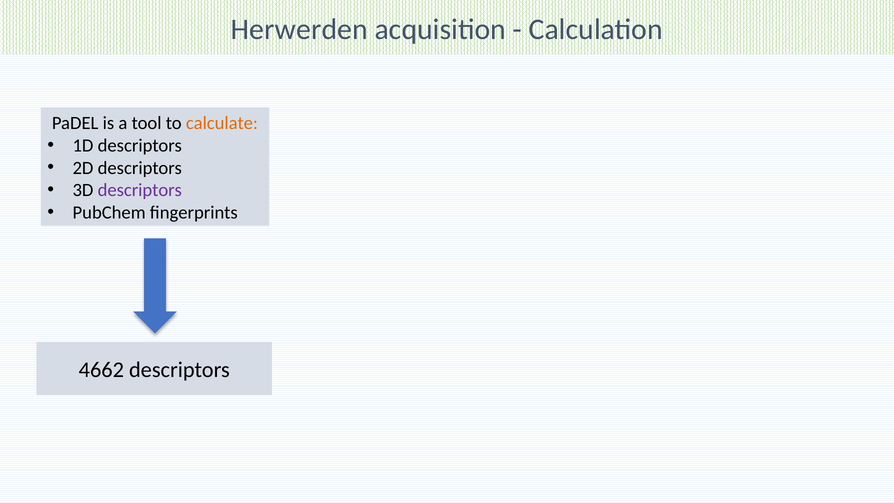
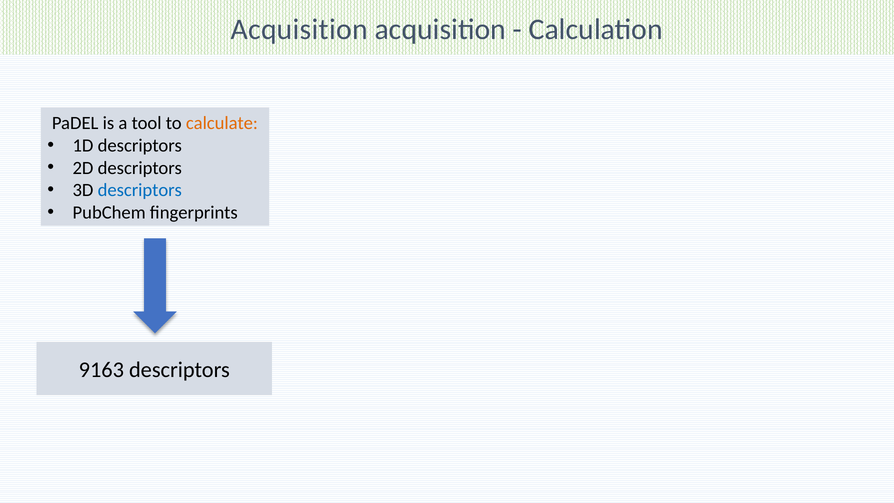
Herwerden: Herwerden -> Acquisition (299, 29)
descriptors colour: purple -> blue (140, 190)
4662: 4662 -> 9163 (101, 370)
